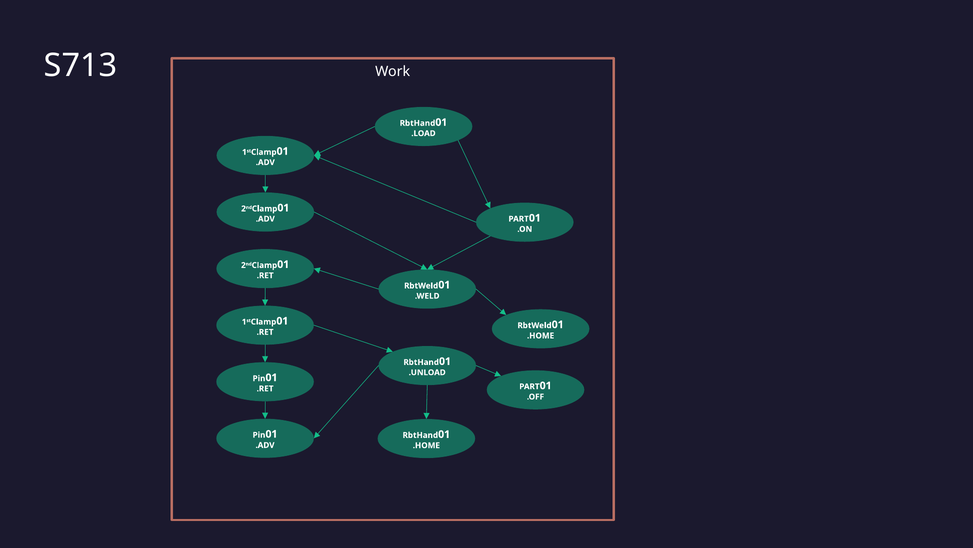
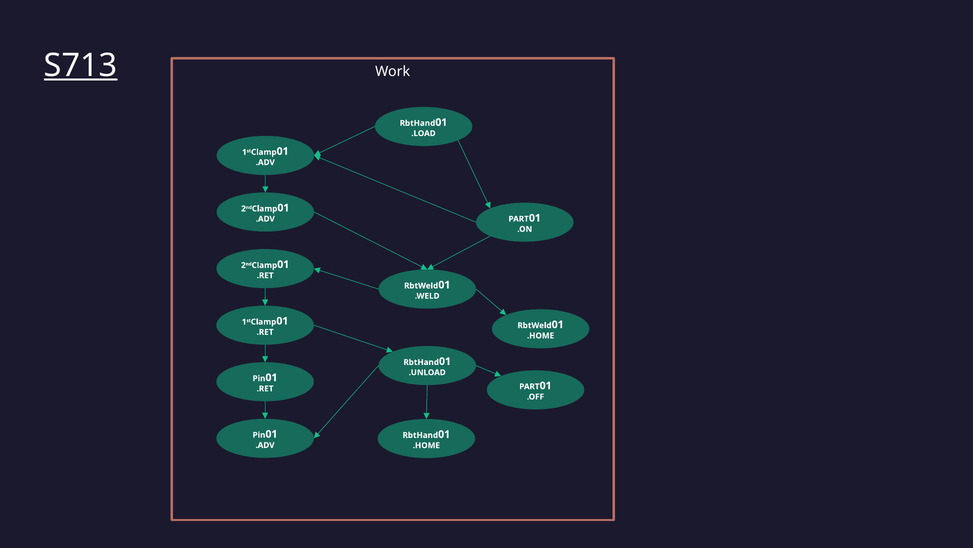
S713 underline: none -> present (81, 66)
